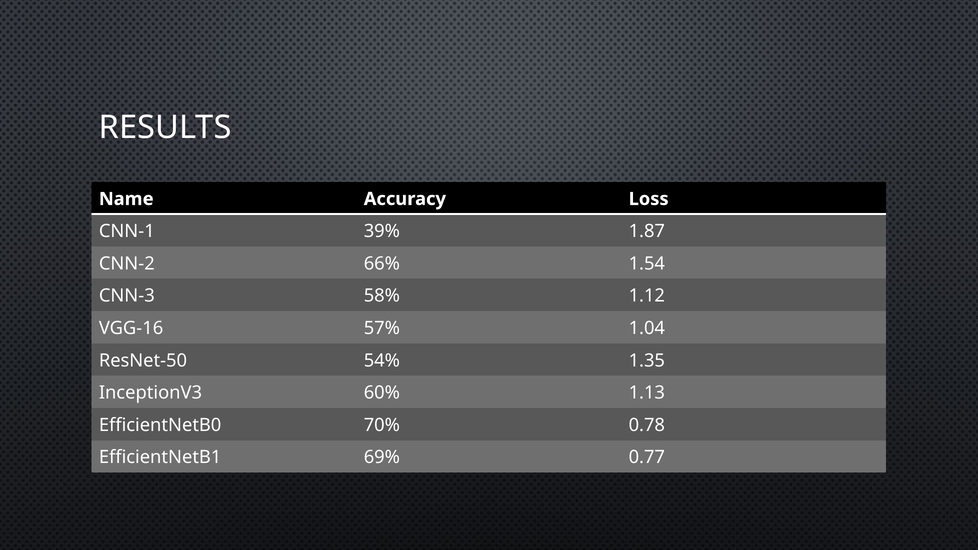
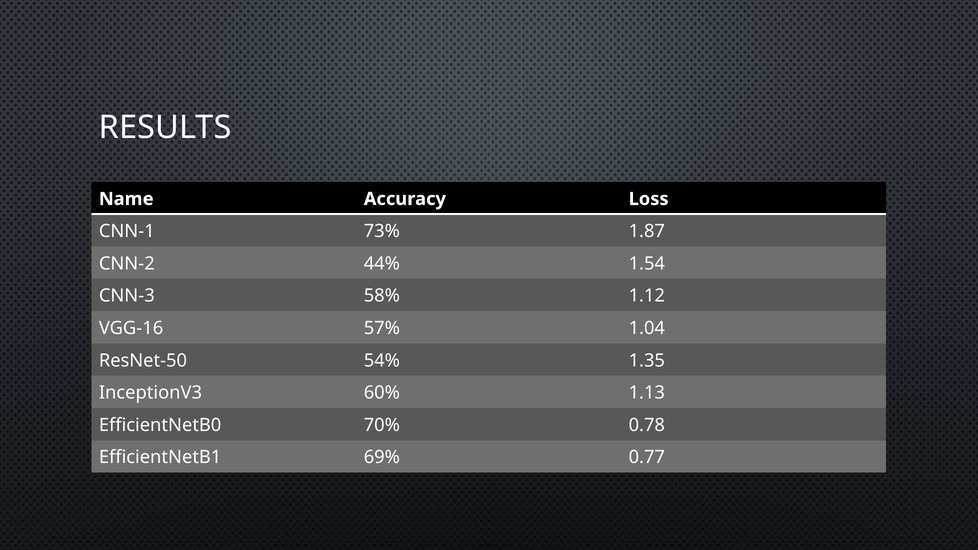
39%: 39% -> 73% (382, 231)
66%: 66% -> 44% (382, 264)
